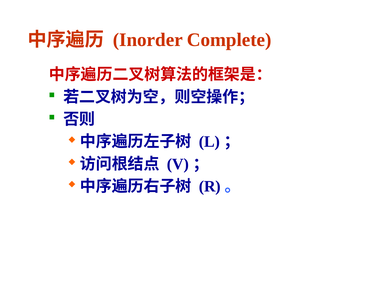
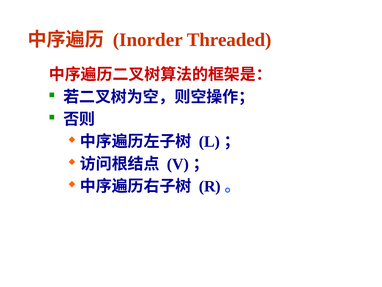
Complete: Complete -> Threaded (229, 40)
